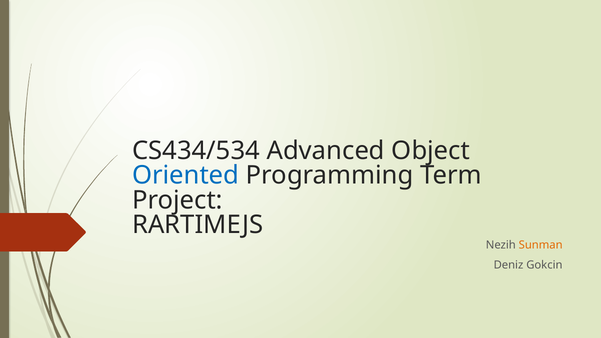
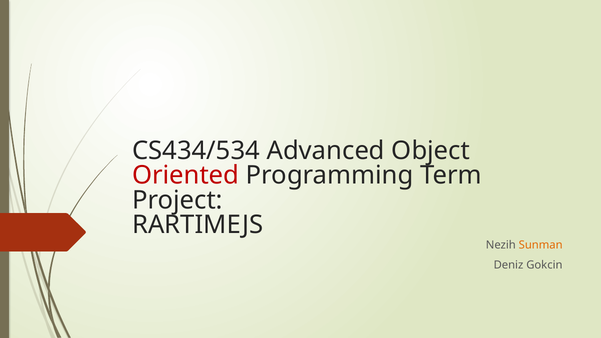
Oriented colour: blue -> red (186, 176)
